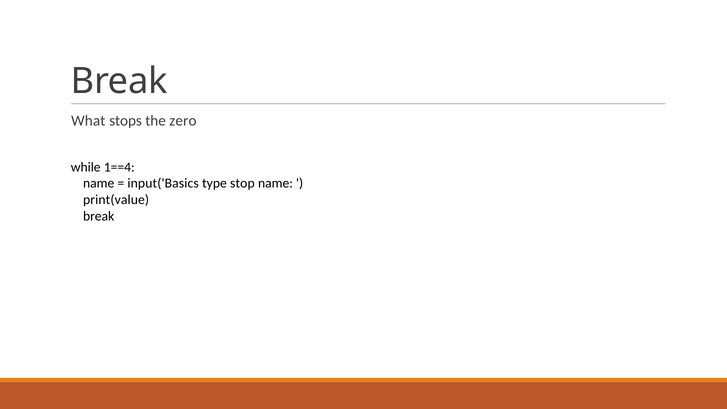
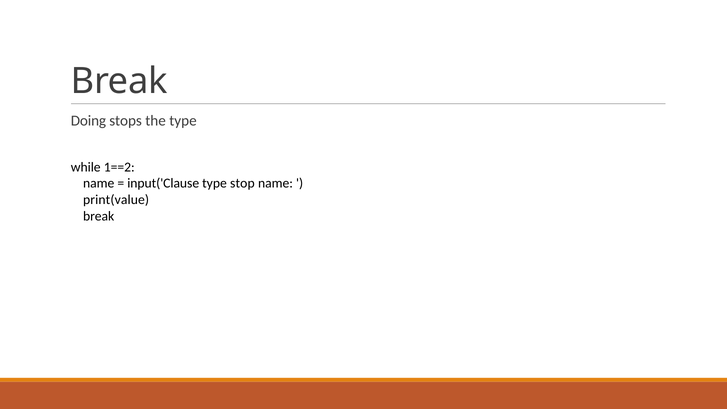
What: What -> Doing (88, 121)
the zero: zero -> type (183, 121)
1==4: 1==4 -> 1==2 (119, 167)
input('Basics: input('Basics -> input('Clause (163, 183)
